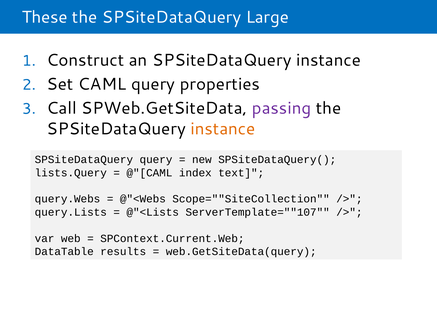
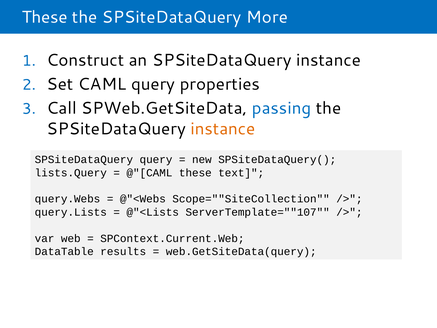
Large: Large -> More (267, 17)
passing colour: purple -> blue (282, 108)
@"[CAML index: index -> these (195, 173)
